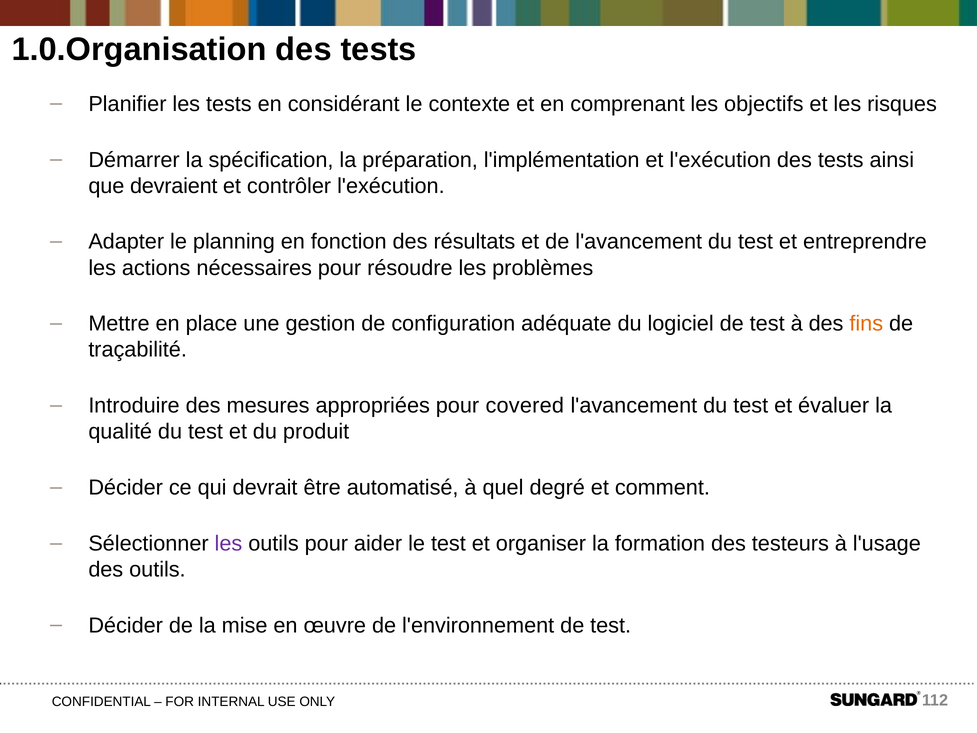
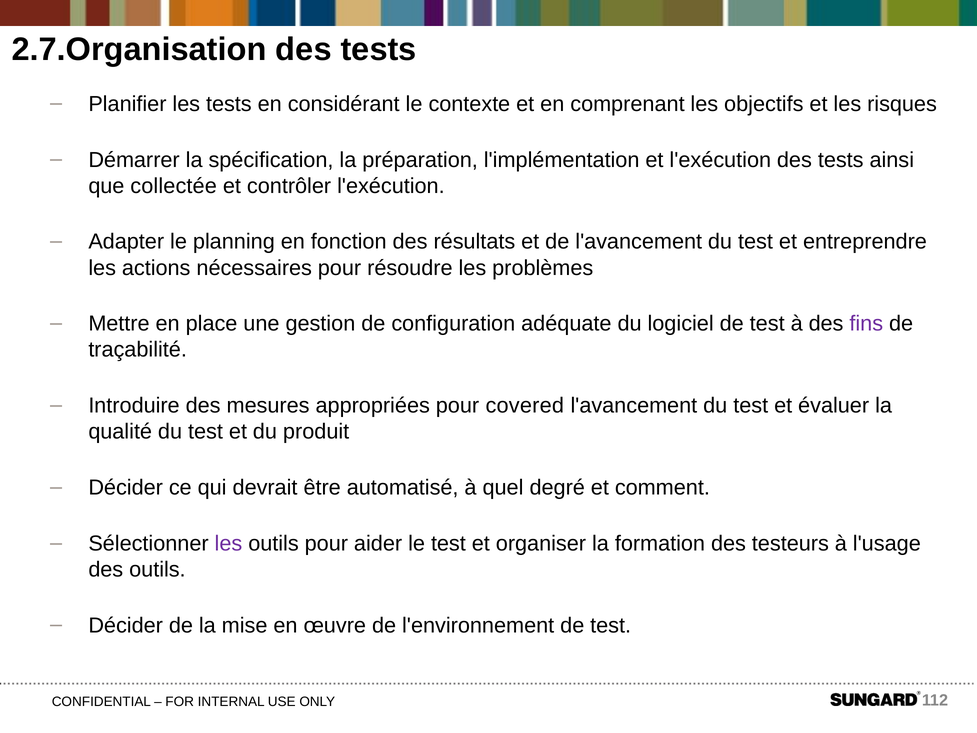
1.0.Organisation: 1.0.Organisation -> 2.7.Organisation (139, 50)
devraient: devraient -> collectée (174, 186)
fins colour: orange -> purple (866, 324)
